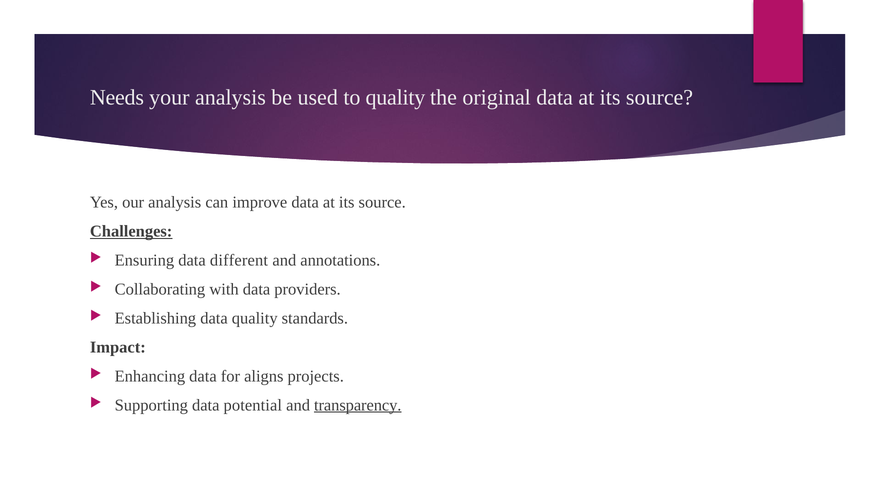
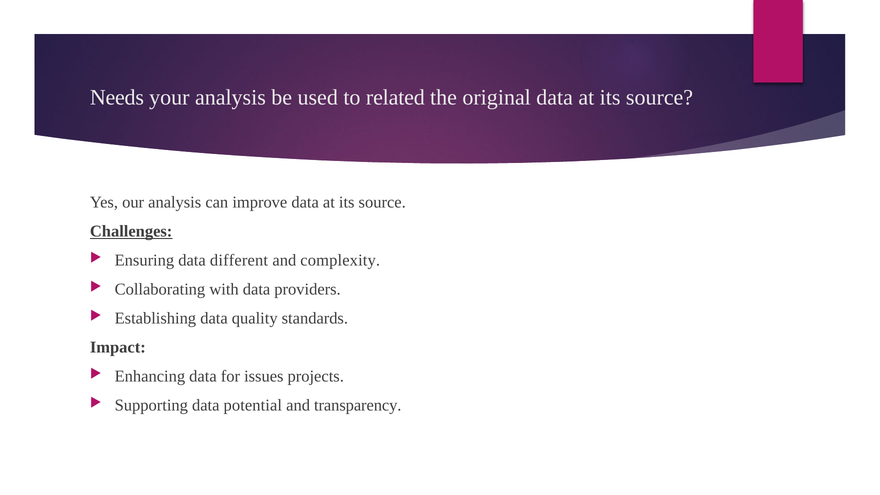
to quality: quality -> related (395, 97)
annotations: annotations -> complexity (340, 260)
aligns: aligns -> issues (264, 376)
transparency underline: present -> none (358, 405)
